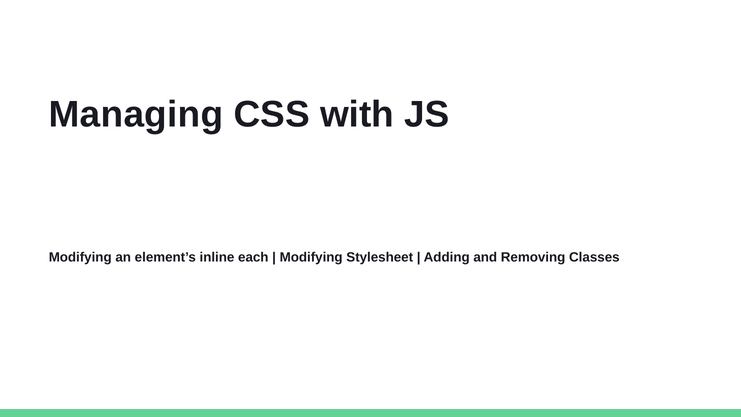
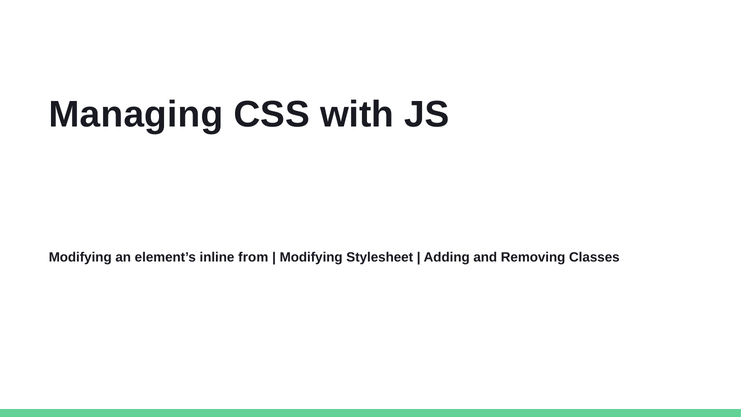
each: each -> from (253, 257)
